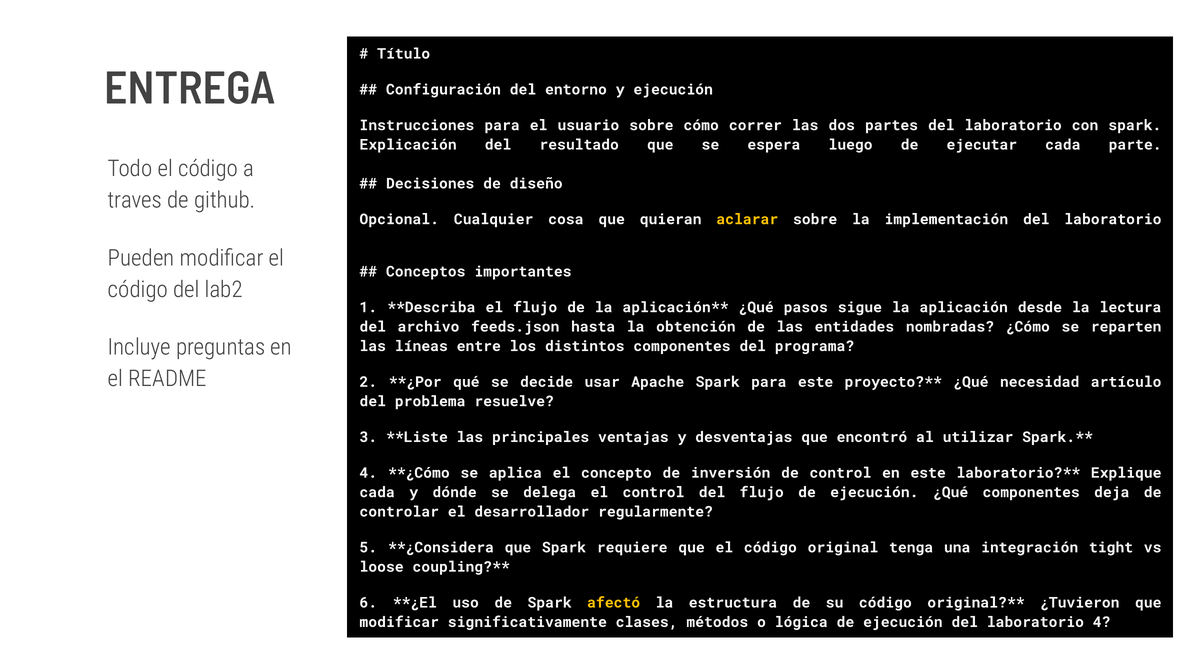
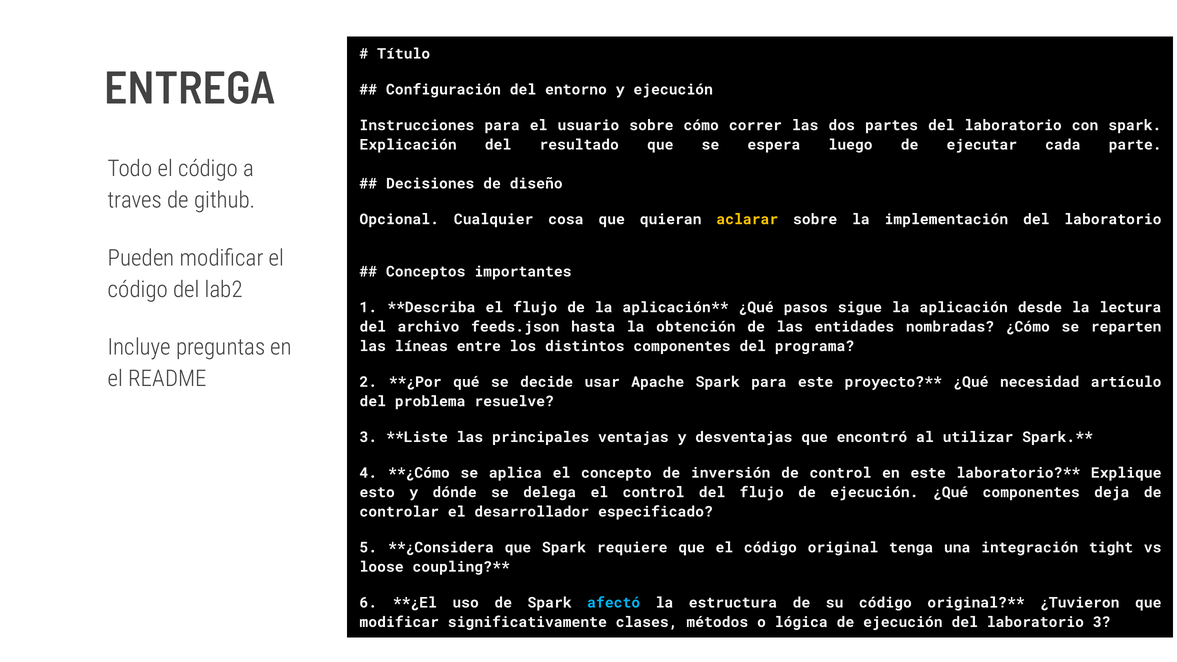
cada: cada -> esto (377, 492)
regularmente: regularmente -> especificado (655, 512)
afectó colour: yellow -> light blue (614, 603)
laboratorio 4: 4 -> 3 (1102, 622)
